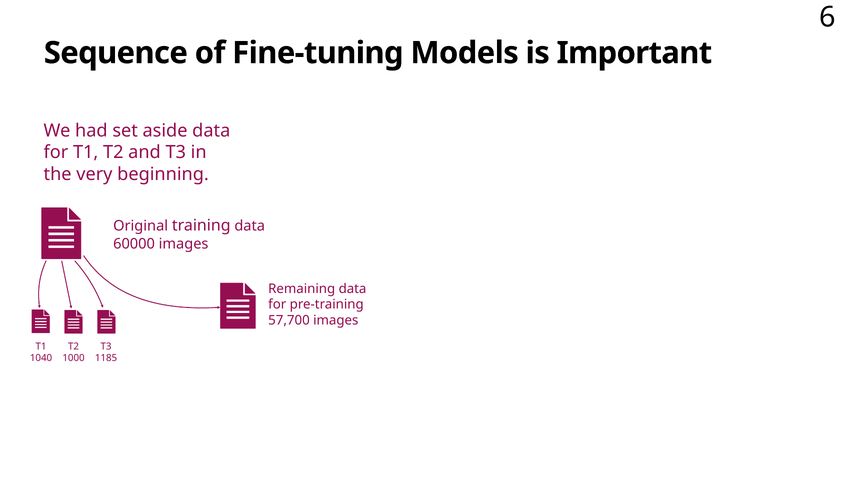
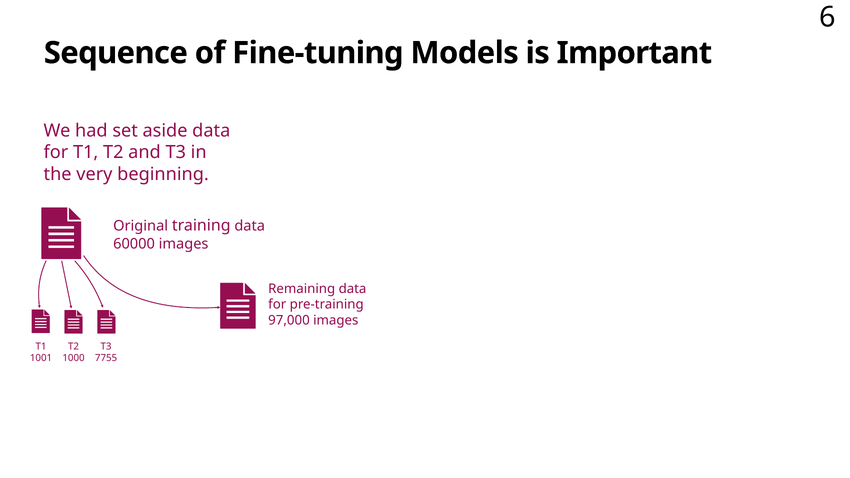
57,700: 57,700 -> 97,000 (289, 321)
1040: 1040 -> 1001 (41, 358)
1185: 1185 -> 7755 (106, 358)
